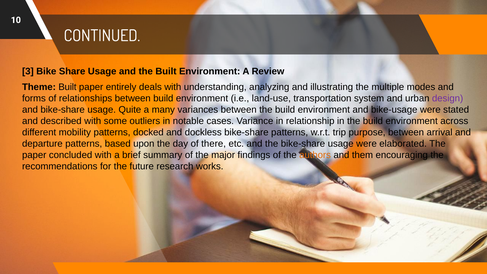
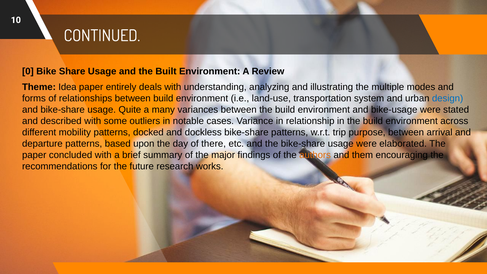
3: 3 -> 0 (28, 71)
Theme Built: Built -> Idea (67, 87)
design colour: purple -> blue (448, 98)
